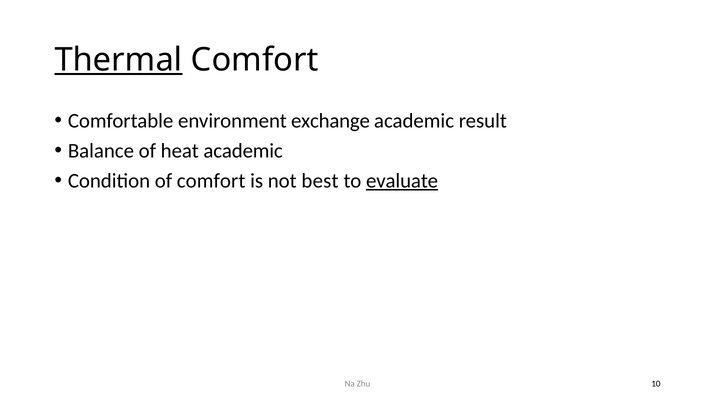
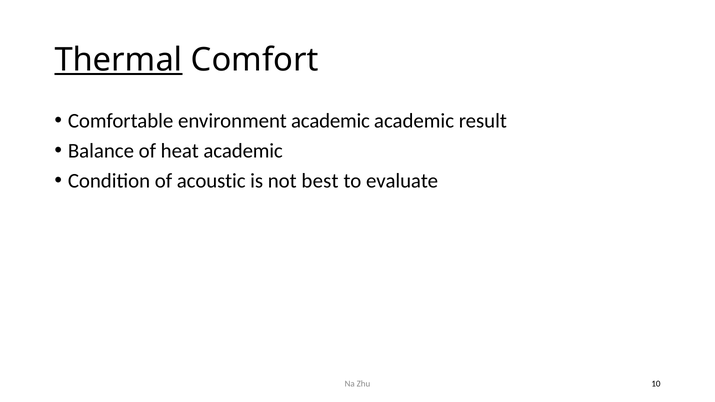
environment exchange: exchange -> academic (330, 121)
of comfort: comfort -> acoustic (211, 181)
evaluate underline: present -> none (402, 181)
